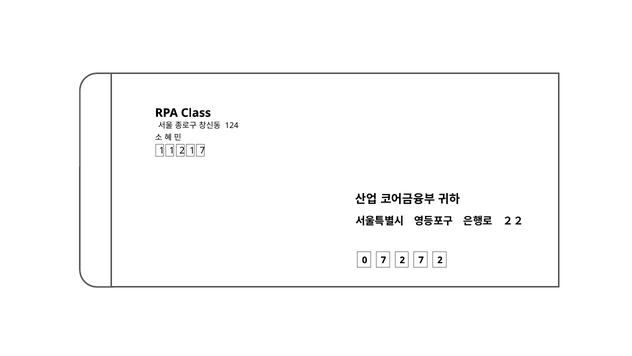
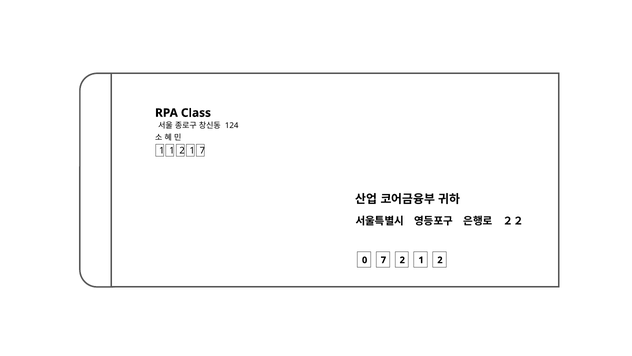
7 2 7: 7 -> 1 (421, 260)
